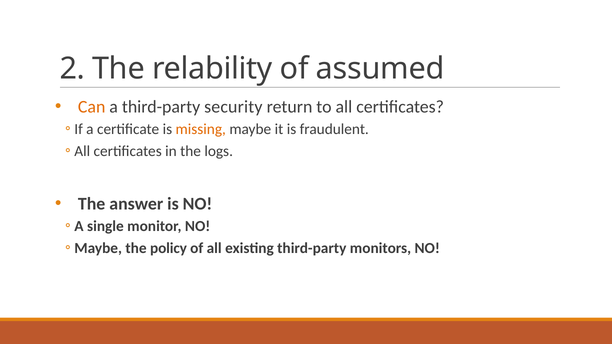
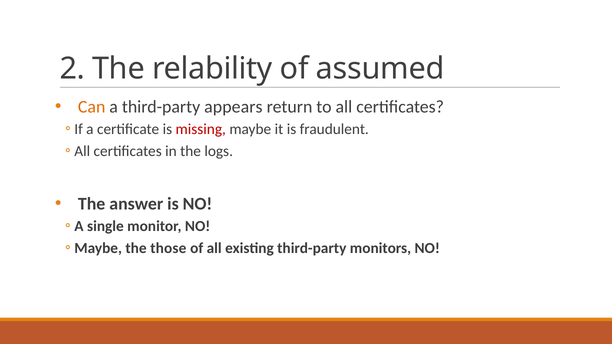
security: security -> appears (233, 107)
missing colour: orange -> red (201, 129)
policy: policy -> those (168, 248)
